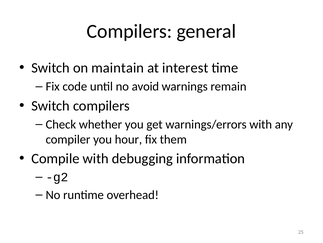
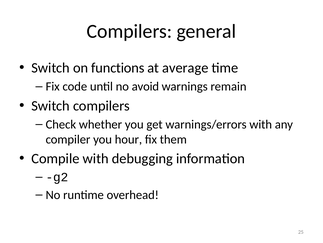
maintain: maintain -> functions (118, 68)
interest: interest -> average (185, 68)
